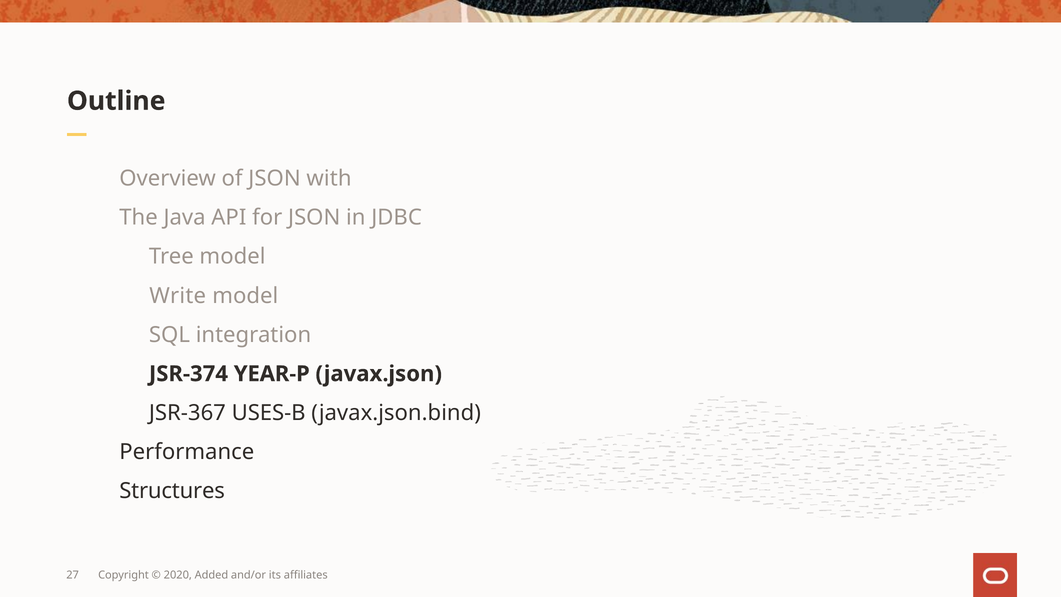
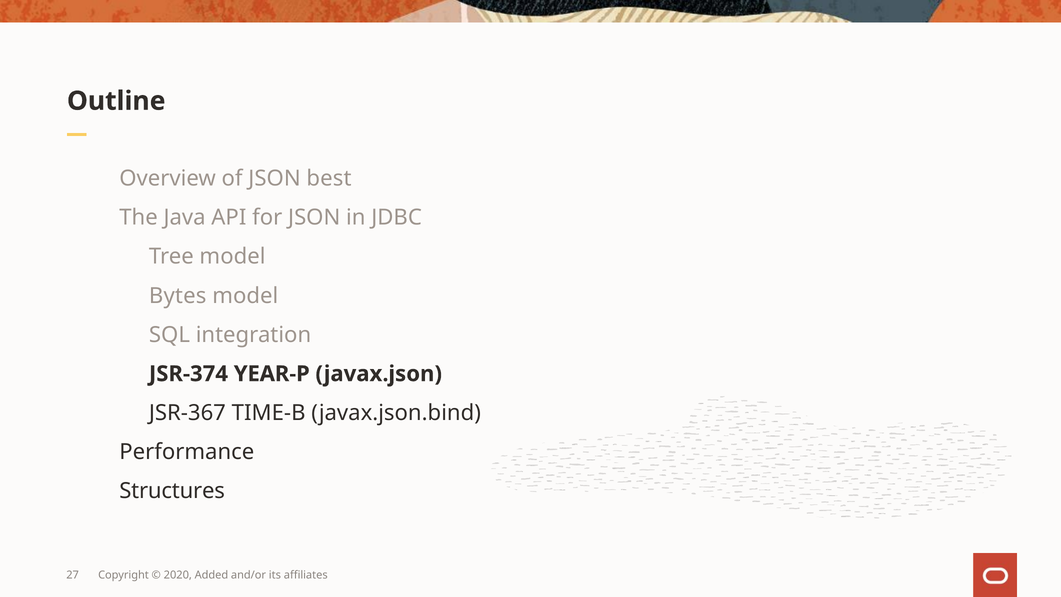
with: with -> best (329, 178)
Write: Write -> Bytes (178, 296)
USES-B: USES-B -> TIME-B (269, 413)
